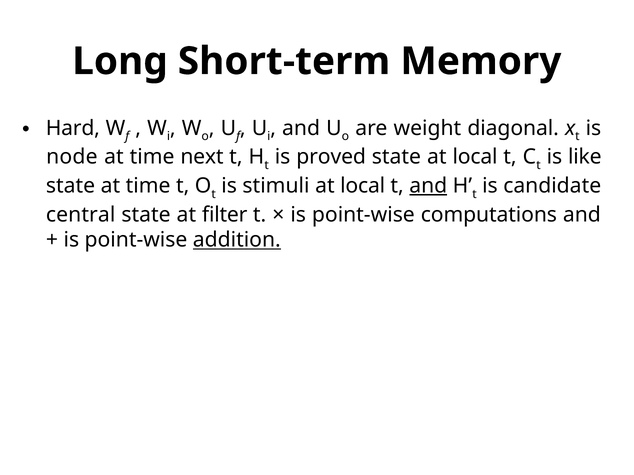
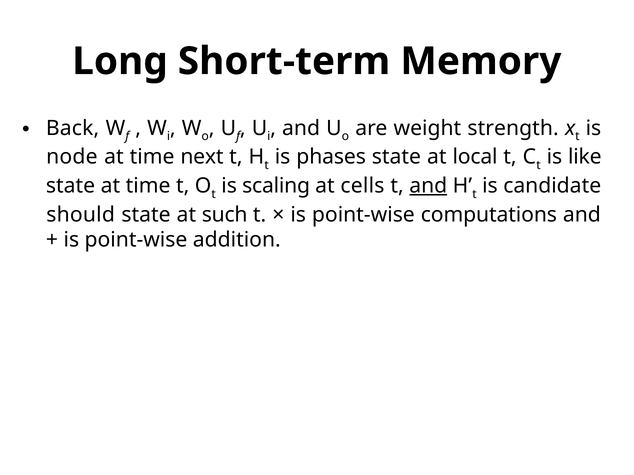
Hard: Hard -> Back (73, 128)
diagonal: diagonal -> strength (513, 128)
proved: proved -> phases (331, 157)
stimuli: stimuli -> scaling (276, 186)
local: local -> cells (362, 186)
central: central -> should (81, 215)
filter: filter -> such (225, 215)
addition underline: present -> none (237, 240)
